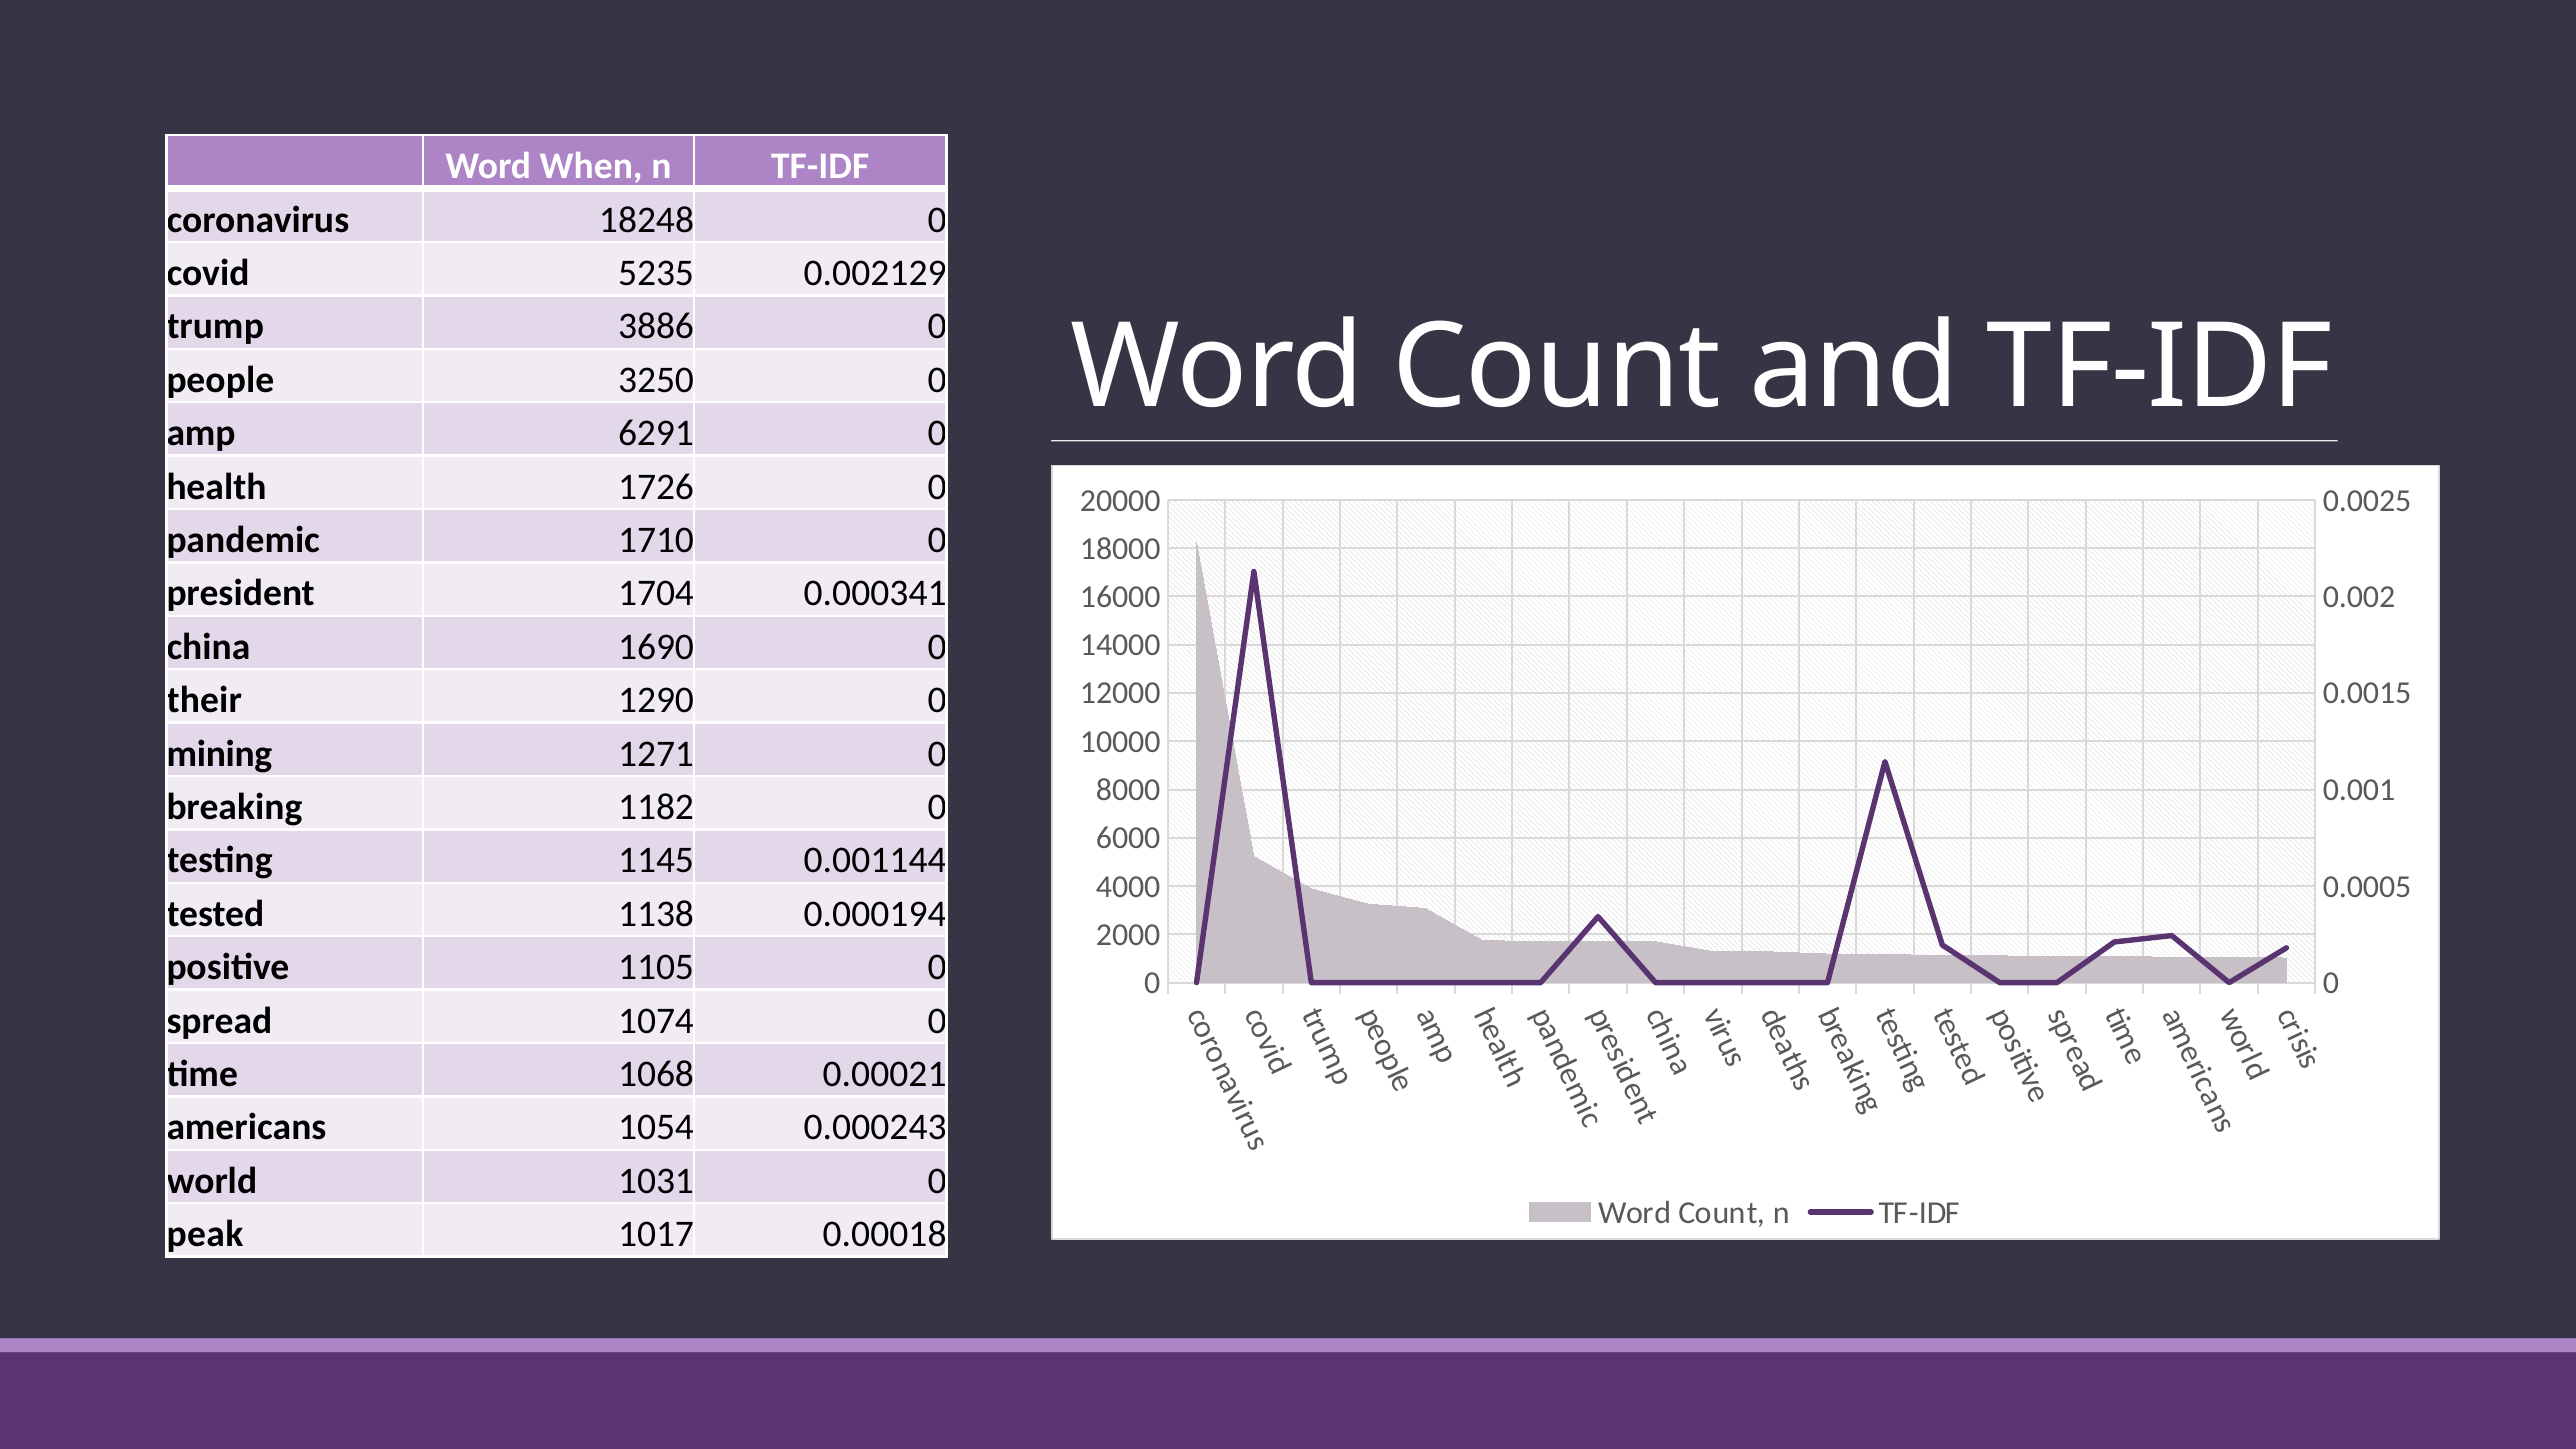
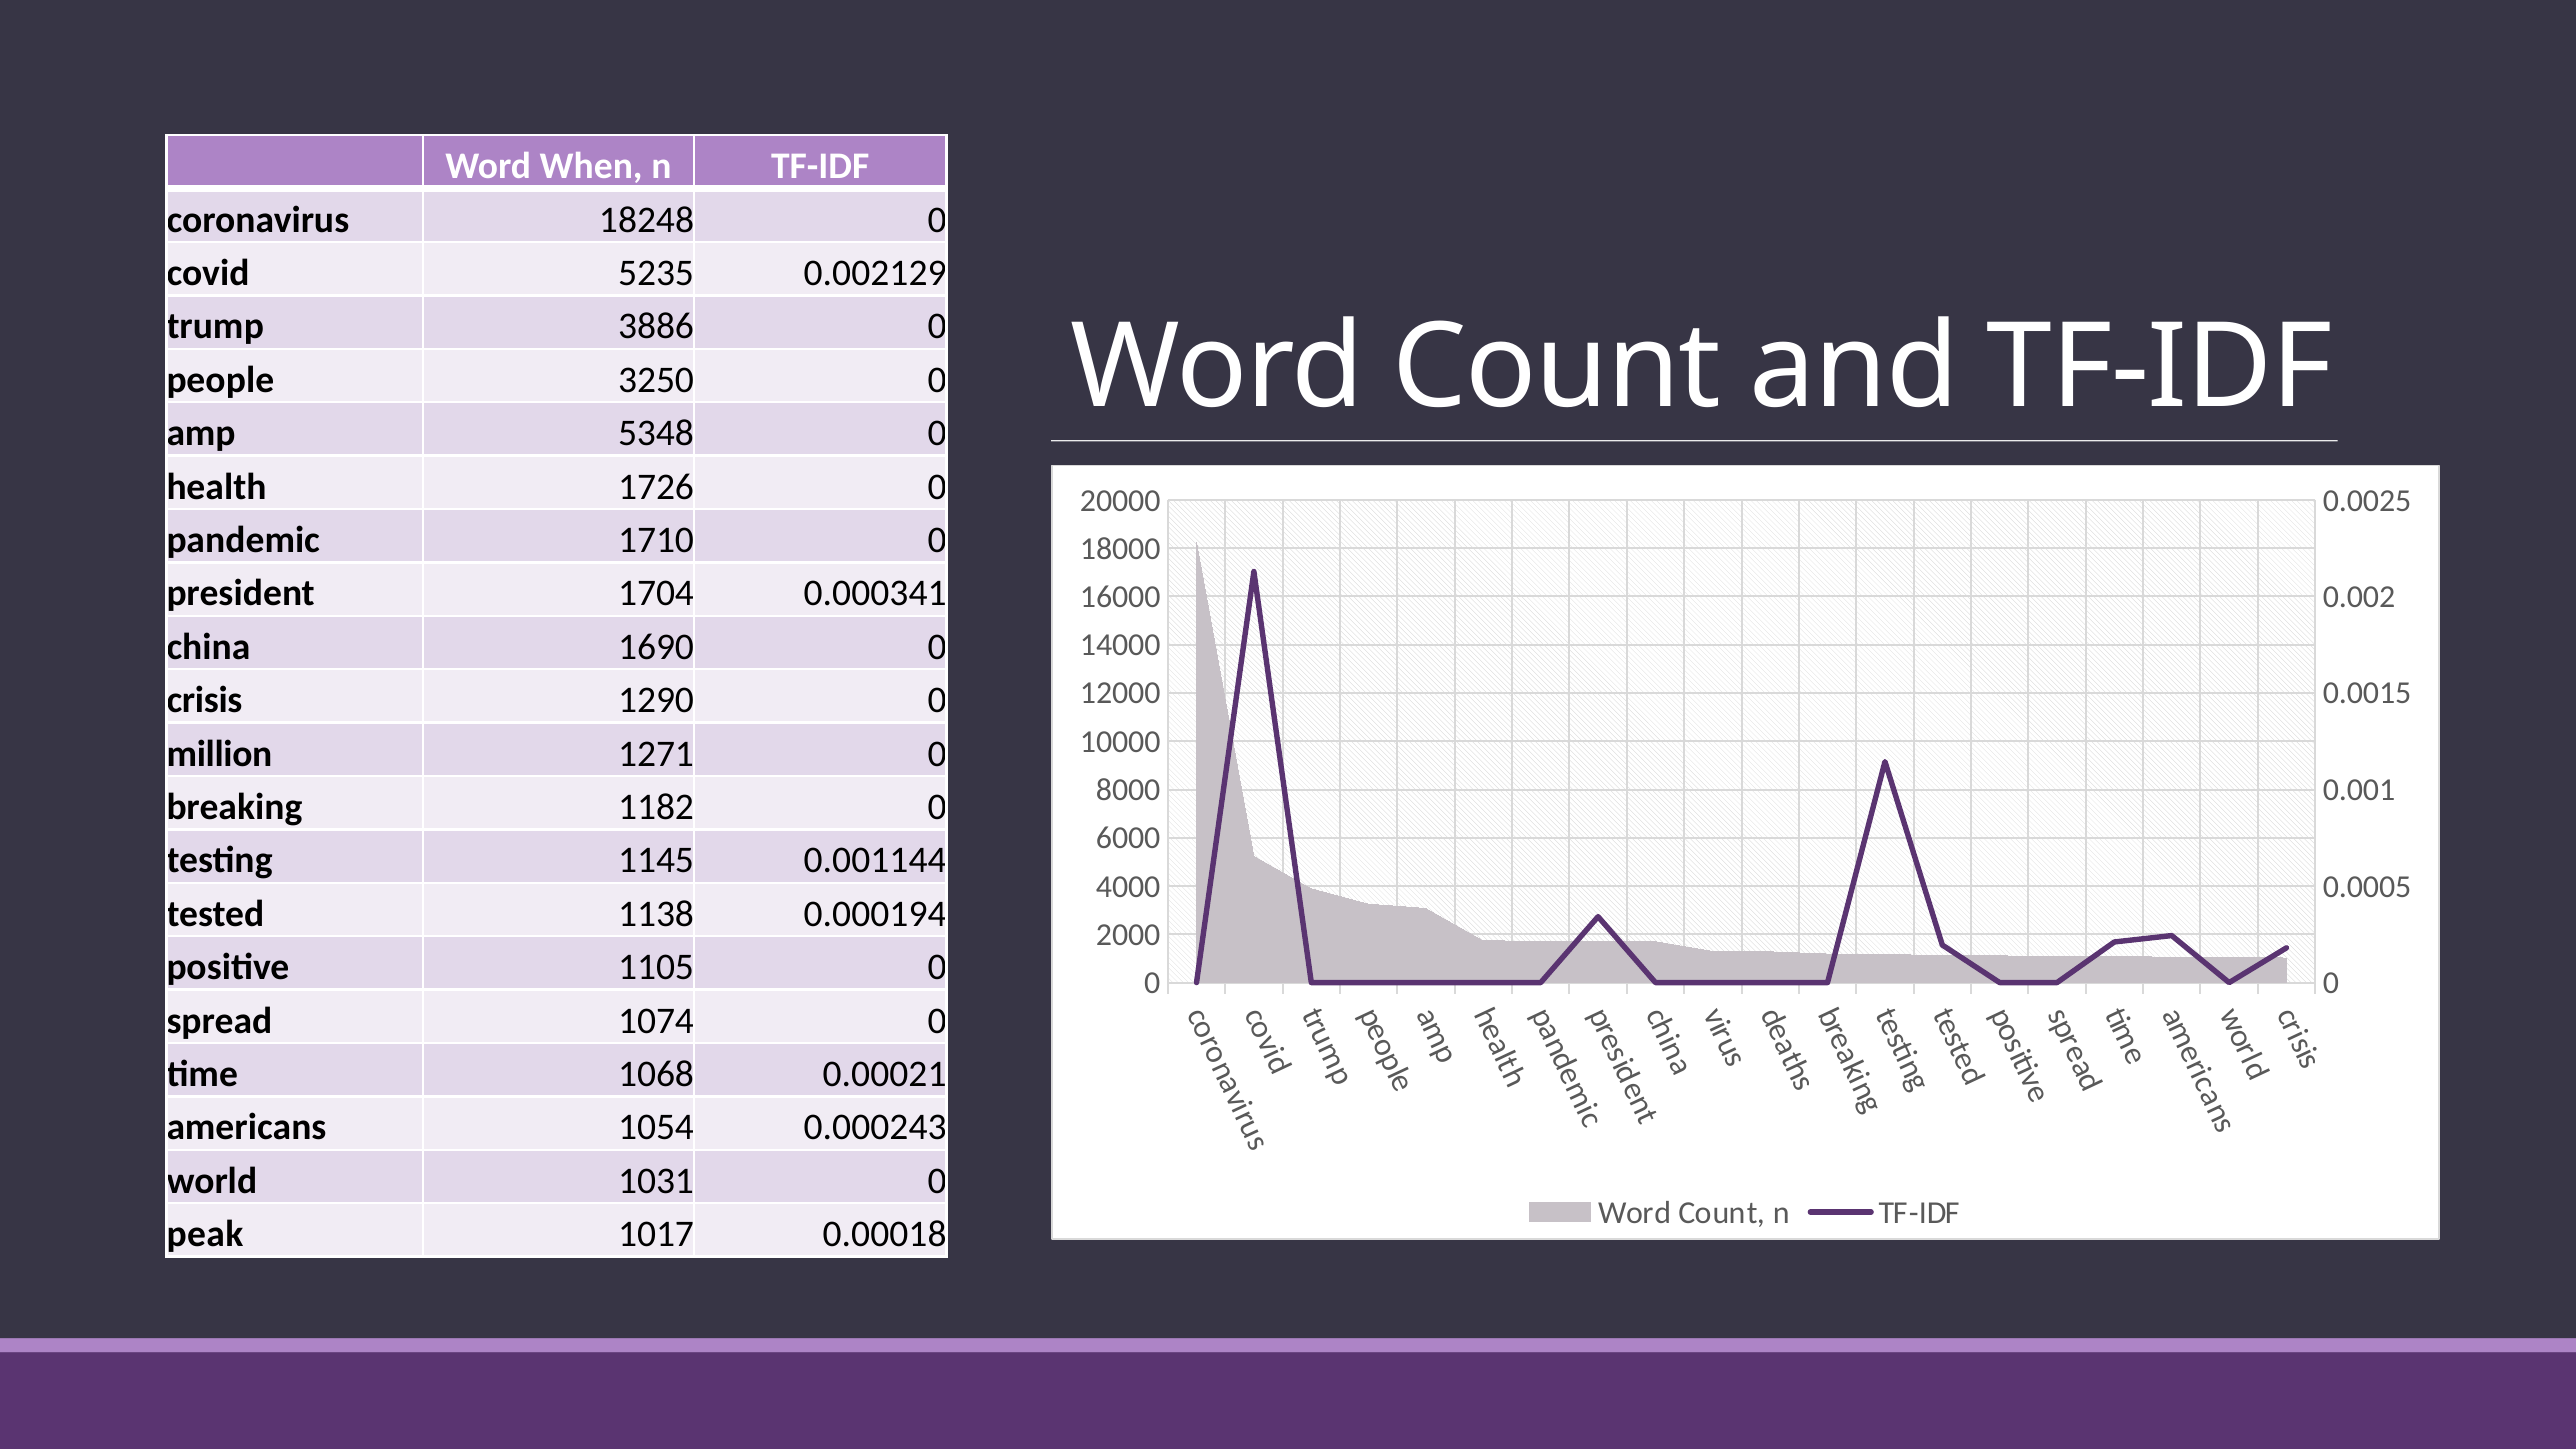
6291: 6291 -> 5348 (656, 433)
their: their -> crisis (204, 700)
mining: mining -> million (219, 754)
